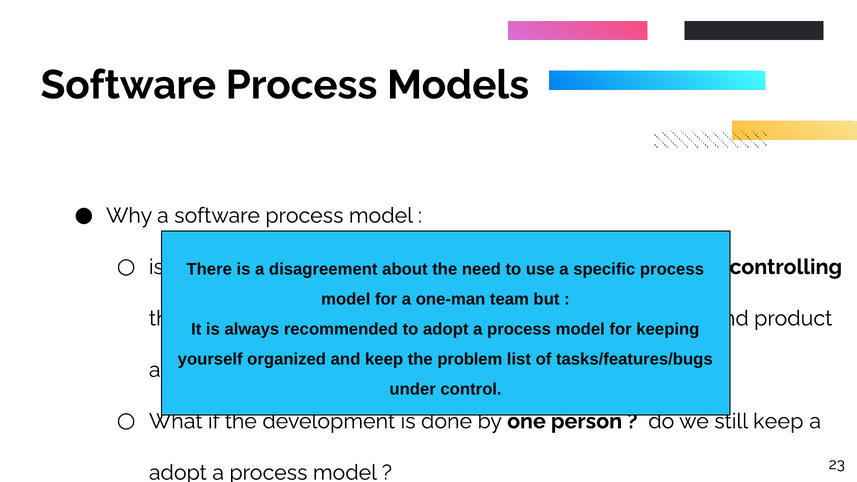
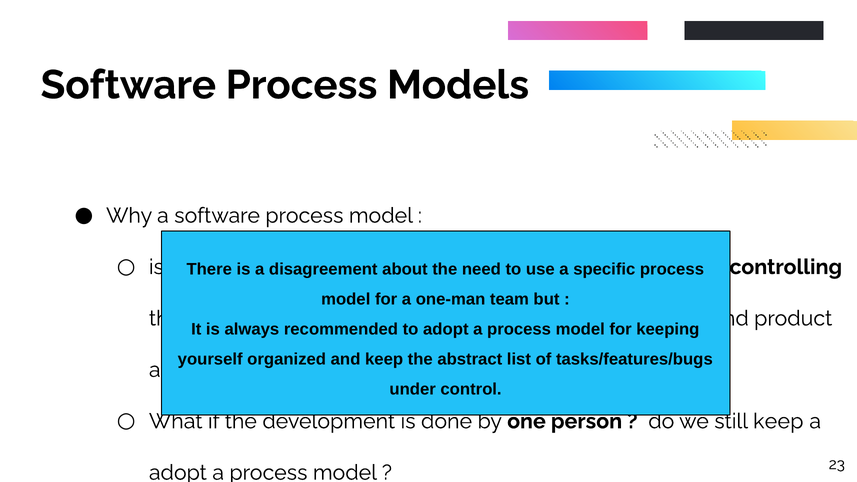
problem: problem -> abstract (470, 359)
